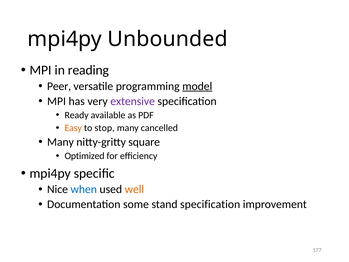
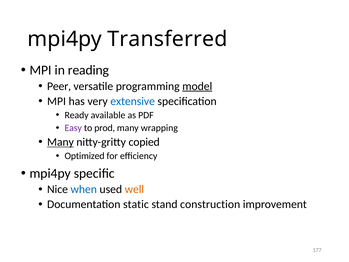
Unbounded: Unbounded -> Transferred (167, 39)
extensive colour: purple -> blue (133, 101)
Easy colour: orange -> purple (73, 128)
stop: stop -> prod (105, 128)
cancelled: cancelled -> wrapping (159, 128)
Many underline: none -> present (60, 142)
square: square -> copied (144, 142)
some: some -> static (136, 204)
stand specification: specification -> construction (210, 204)
